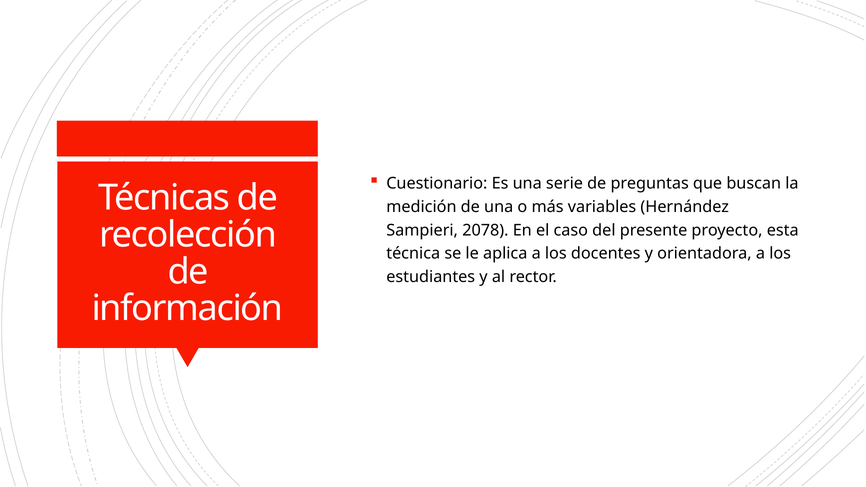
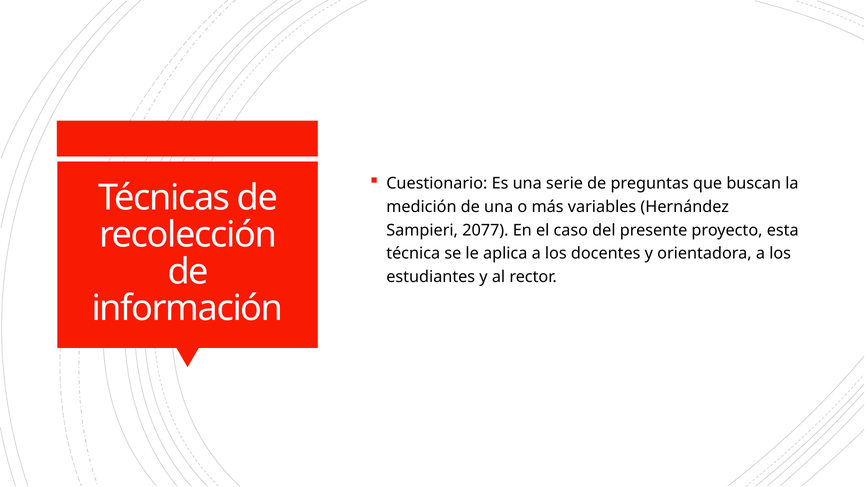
2078: 2078 -> 2077 (485, 230)
